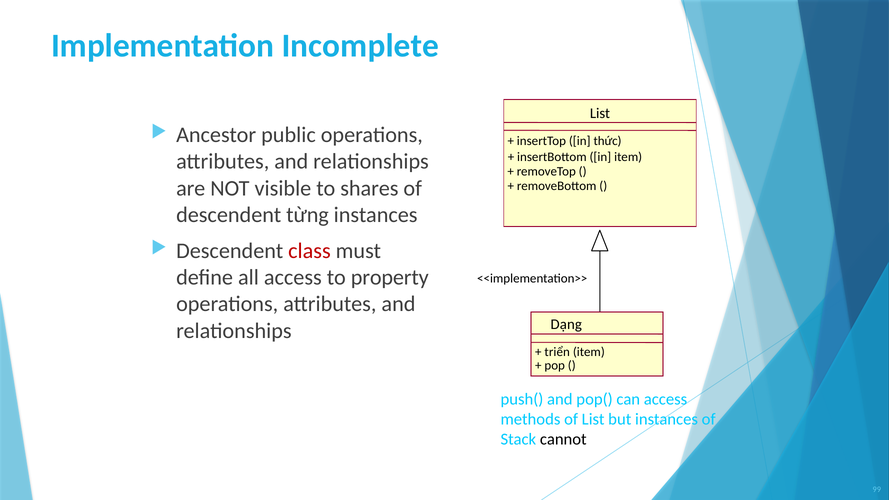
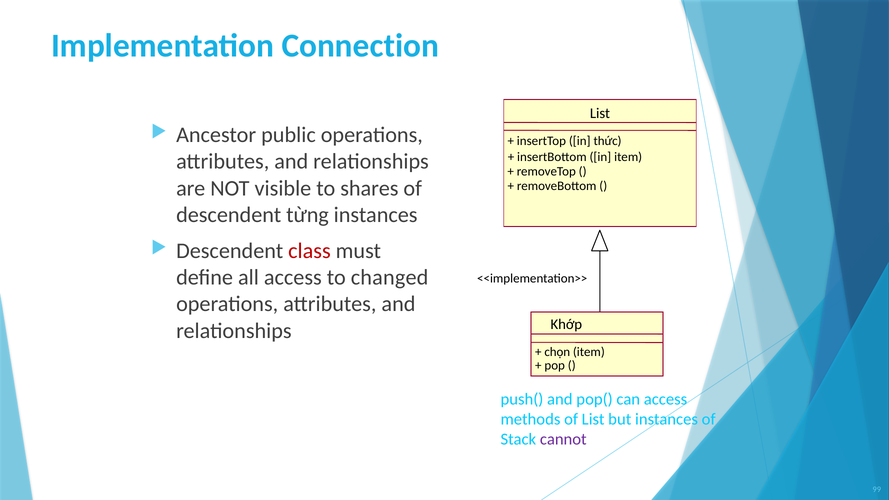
Incomplete: Incomplete -> Connection (360, 46)
property: property -> changed (390, 278)
Dạng: Dạng -> Khớp (566, 325)
triển: triển -> chọn (557, 352)
cannot colour: black -> purple (563, 439)
